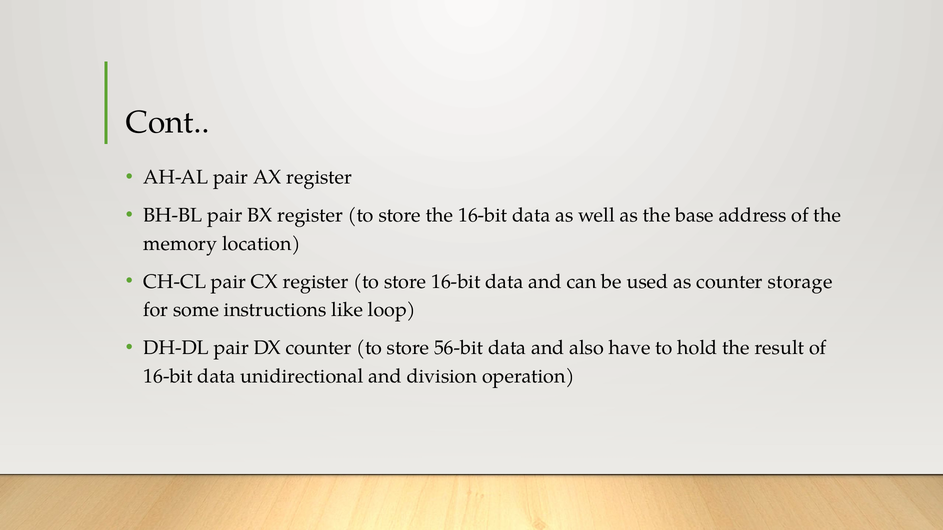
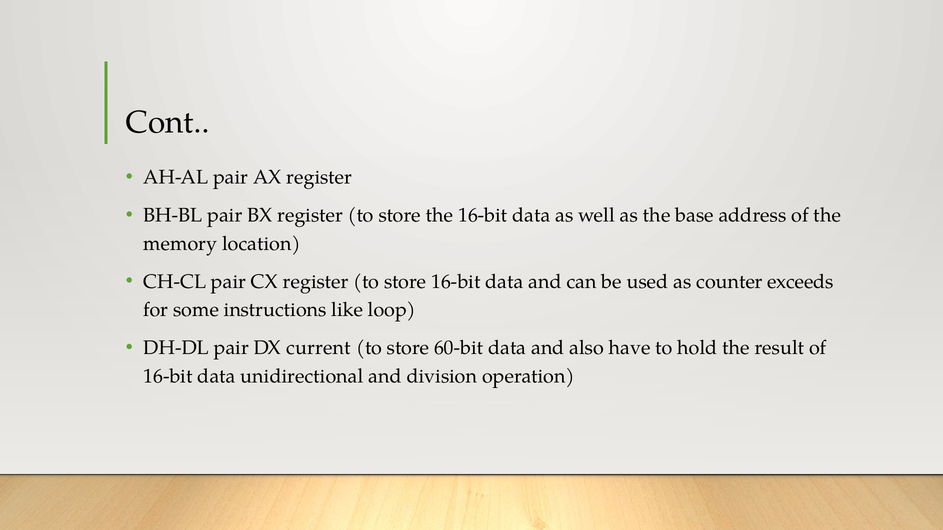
storage: storage -> exceeds (800, 282)
DX counter: counter -> current (318, 348)
56-bit: 56-bit -> 60-bit (459, 348)
